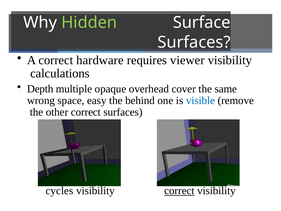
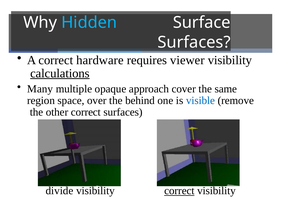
Hidden colour: light green -> light blue (89, 23)
calculations underline: none -> present (60, 73)
Depth: Depth -> Many (40, 89)
overhead: overhead -> approach (149, 89)
wrong: wrong -> region (41, 100)
easy: easy -> over (97, 100)
cycles: cycles -> divide (60, 191)
